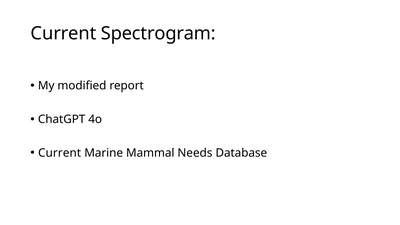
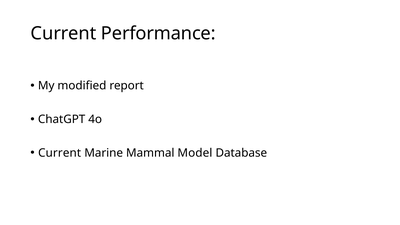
Spectrogram: Spectrogram -> Performance (158, 34)
Needs: Needs -> Model (195, 153)
